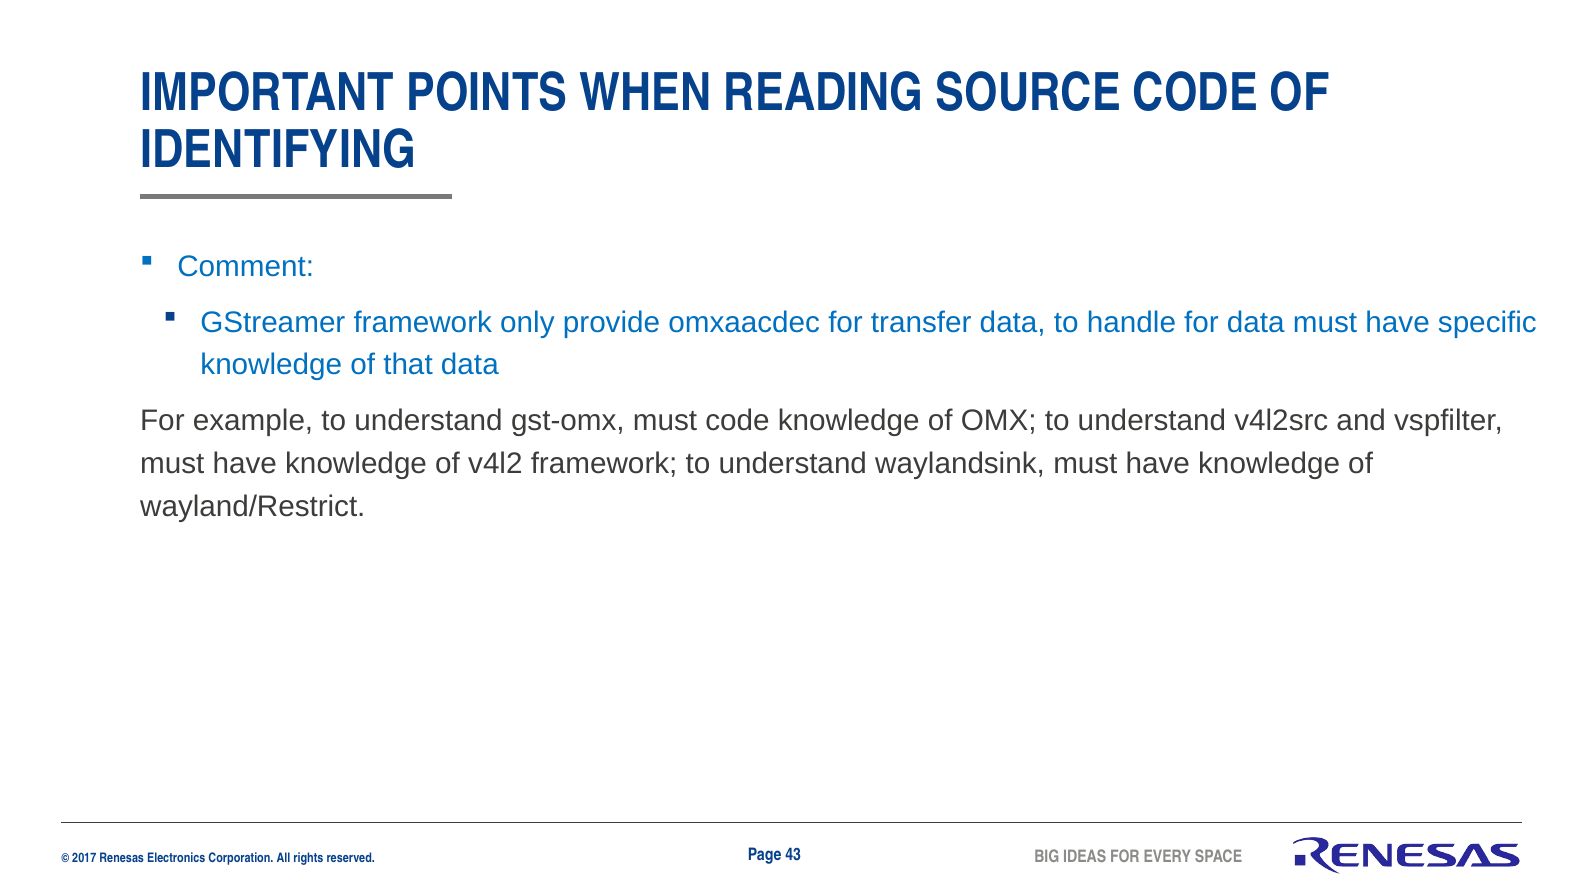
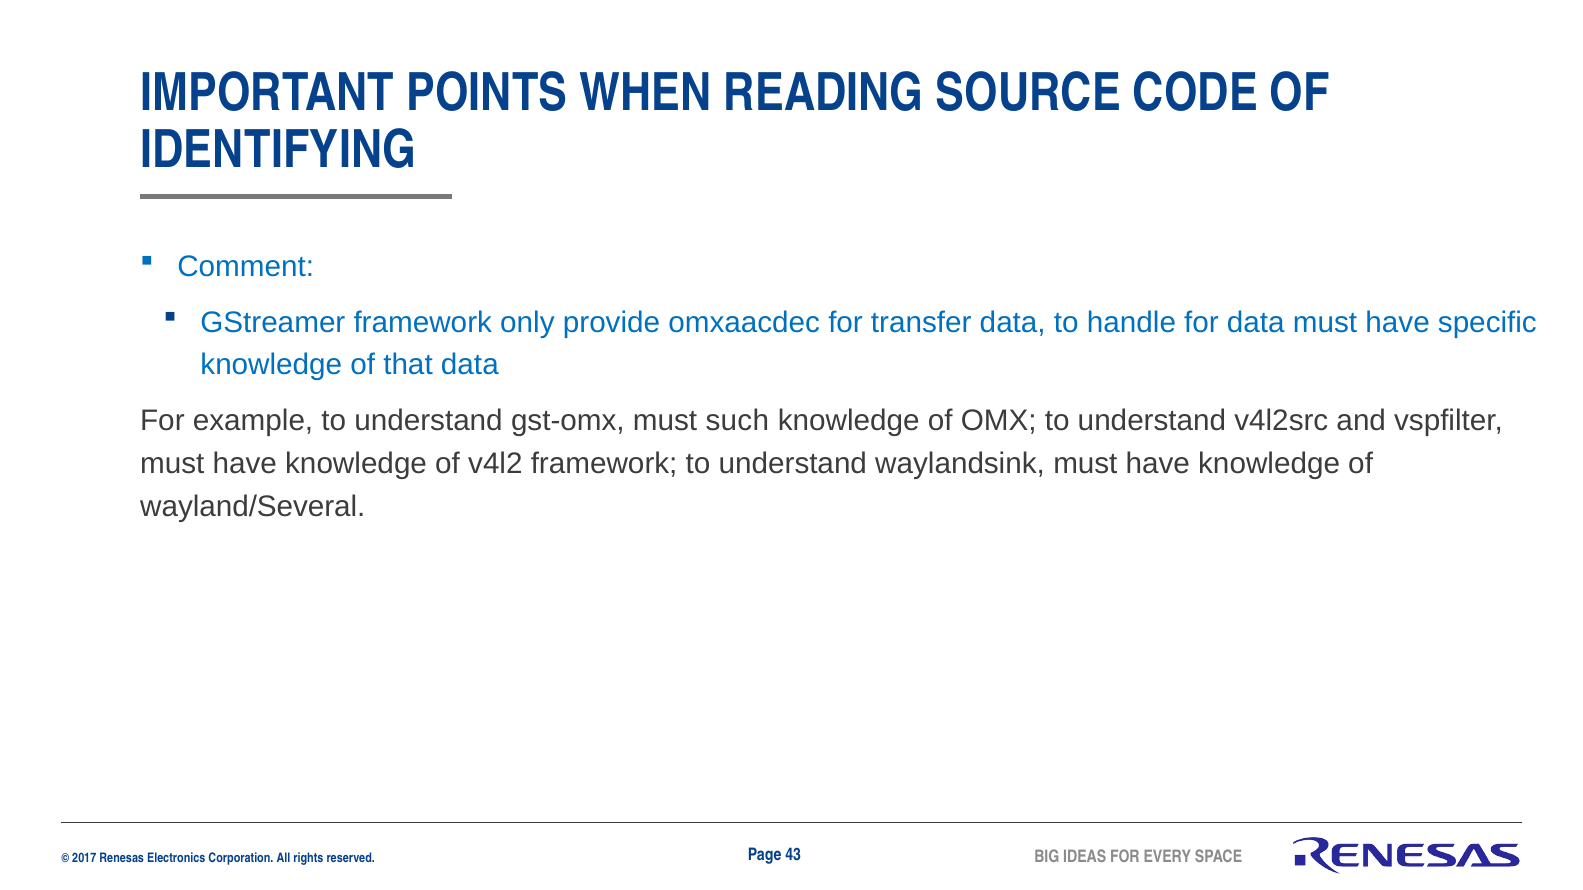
must code: code -> such (737, 421)
wayland/Restrict: wayland/Restrict -> wayland/Several (253, 507)
